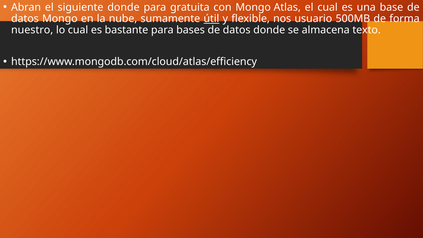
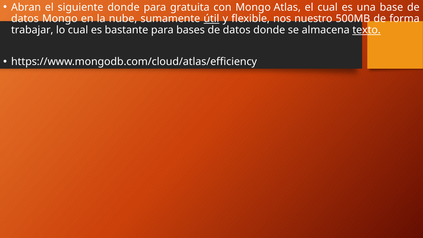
usuario: usuario -> nuestro (313, 19)
nuestro: nuestro -> trabajar (32, 30)
texto underline: none -> present (367, 30)
